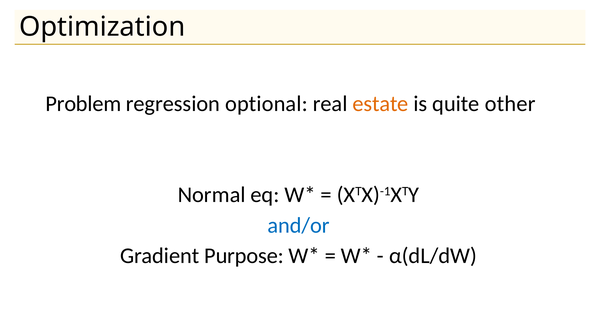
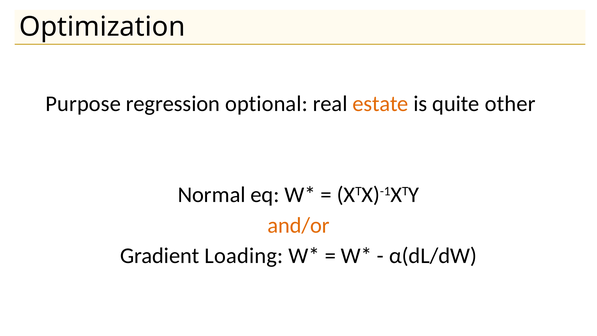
Problem: Problem -> Purpose (83, 104)
and/or colour: blue -> orange (299, 225)
Purpose: Purpose -> Loading (244, 256)
